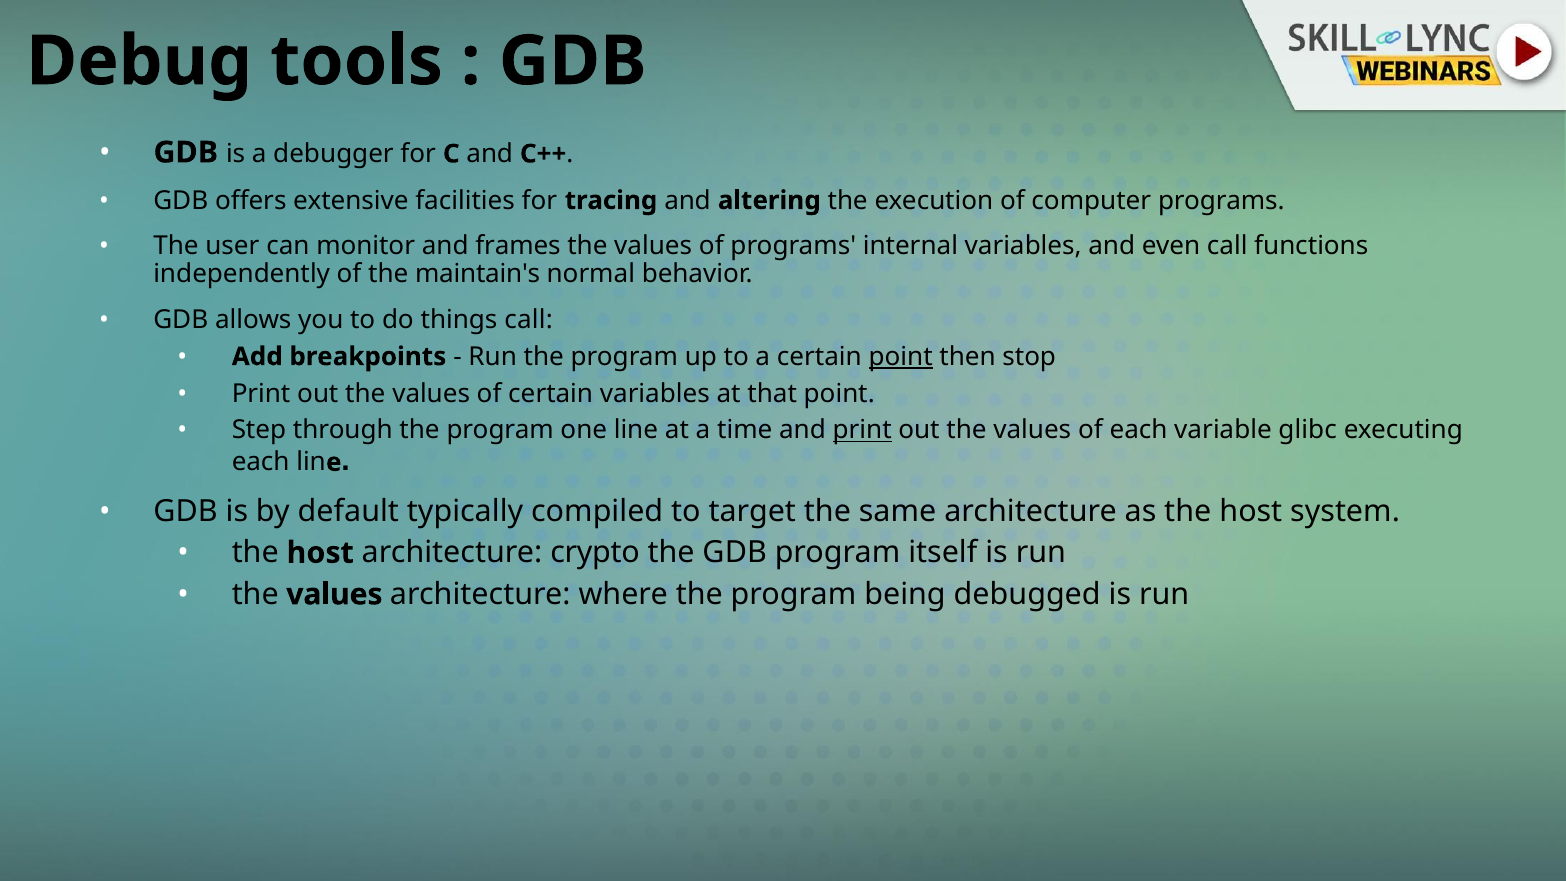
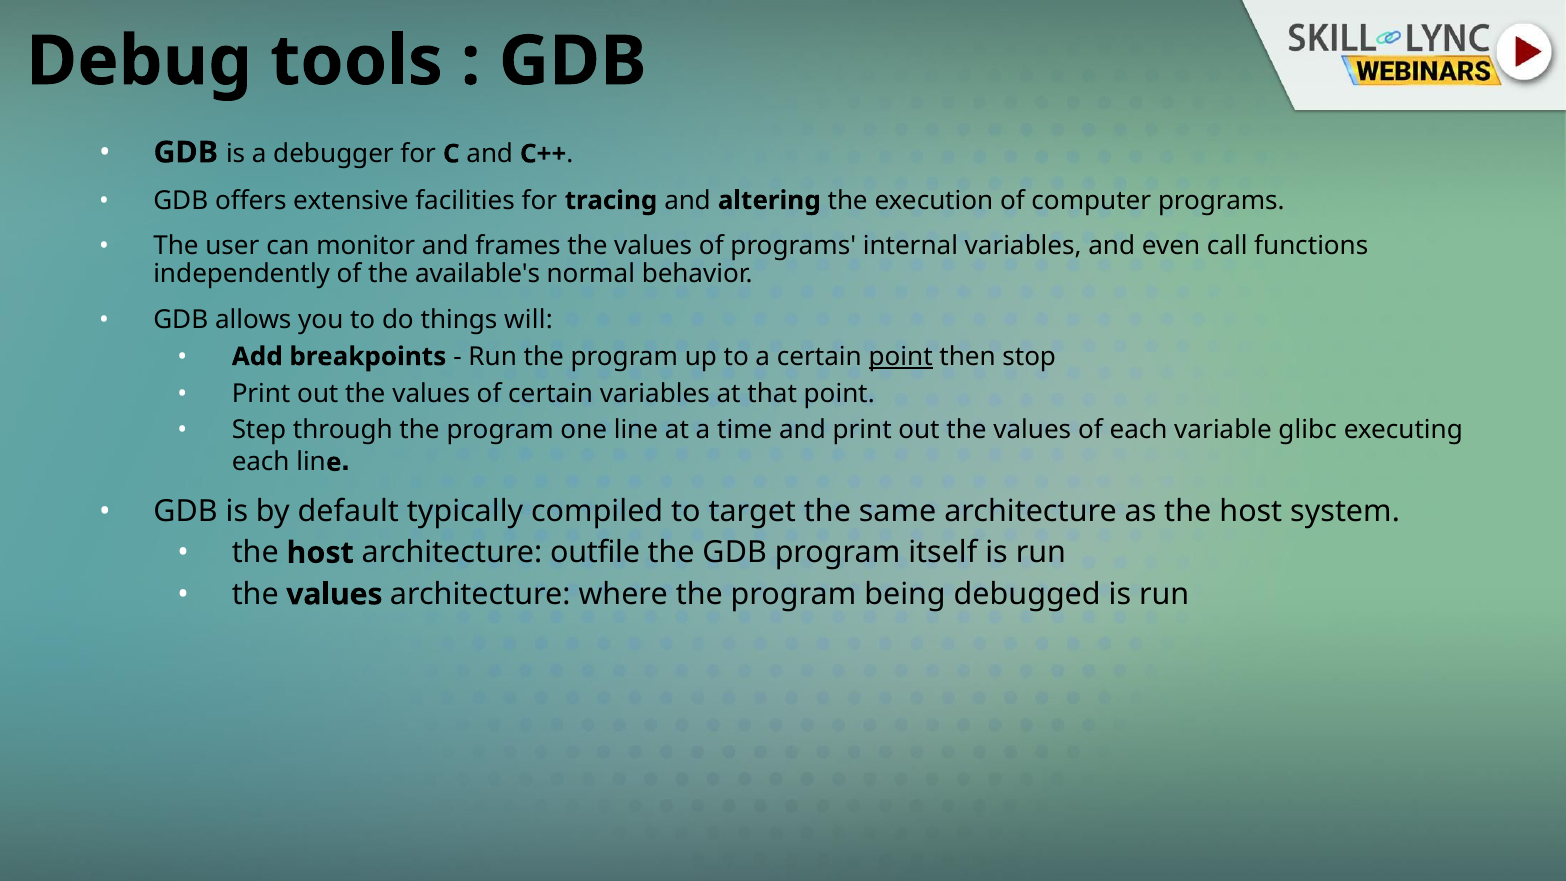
maintain's: maintain's -> available's (478, 274)
things call: call -> will (529, 320)
print underline: present -> none (862, 430)
crypto: crypto -> outfile (595, 553)
